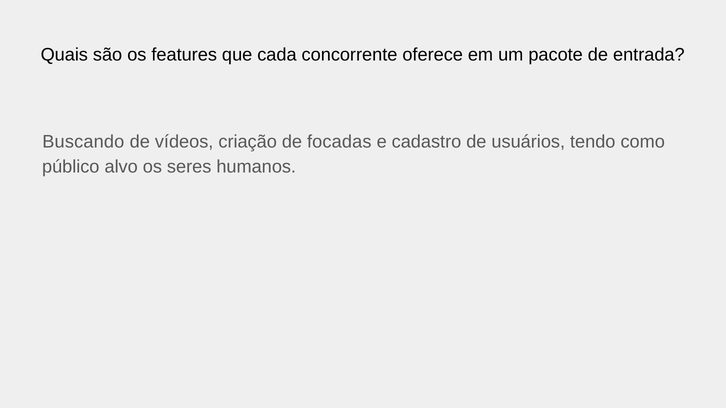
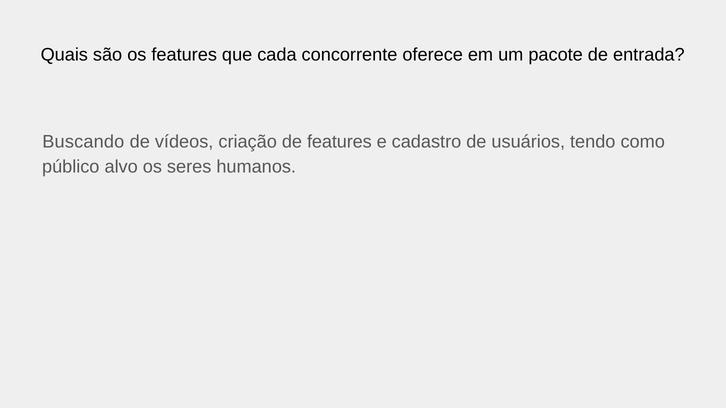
de focadas: focadas -> features (339, 142)
